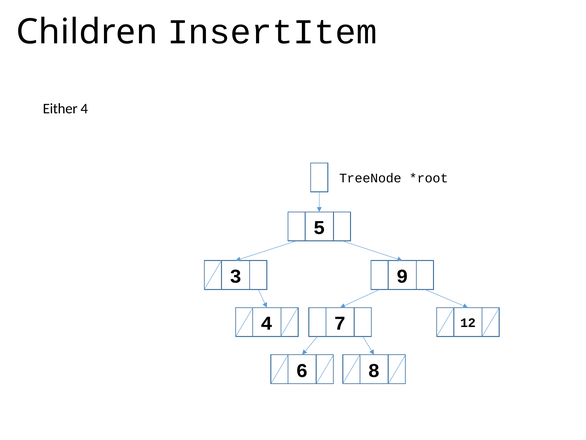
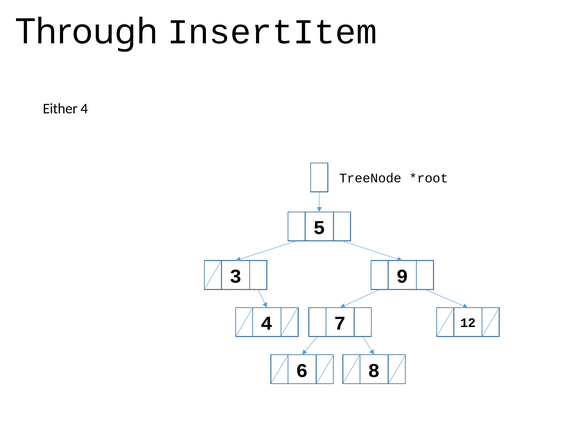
Children: Children -> Through (87, 32)
